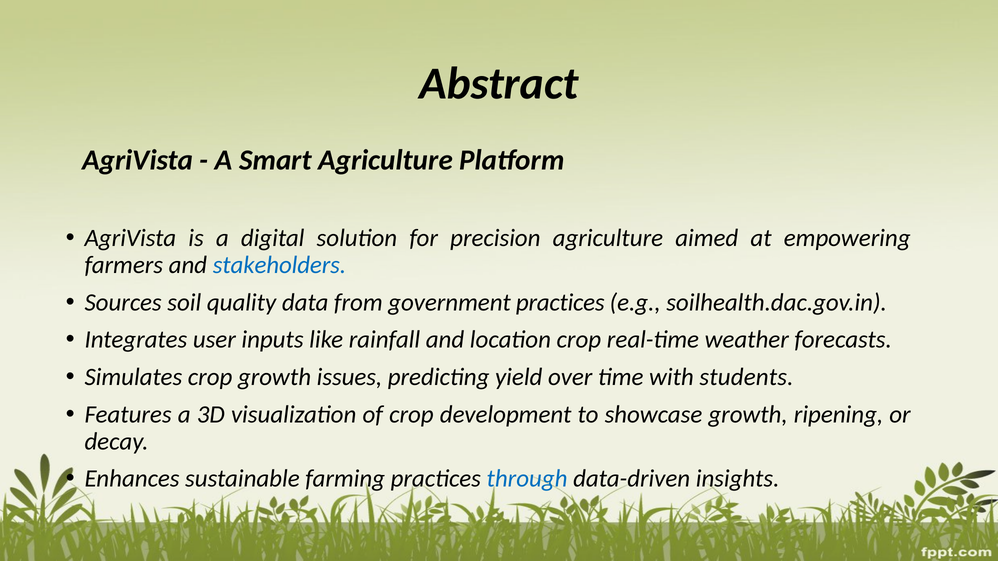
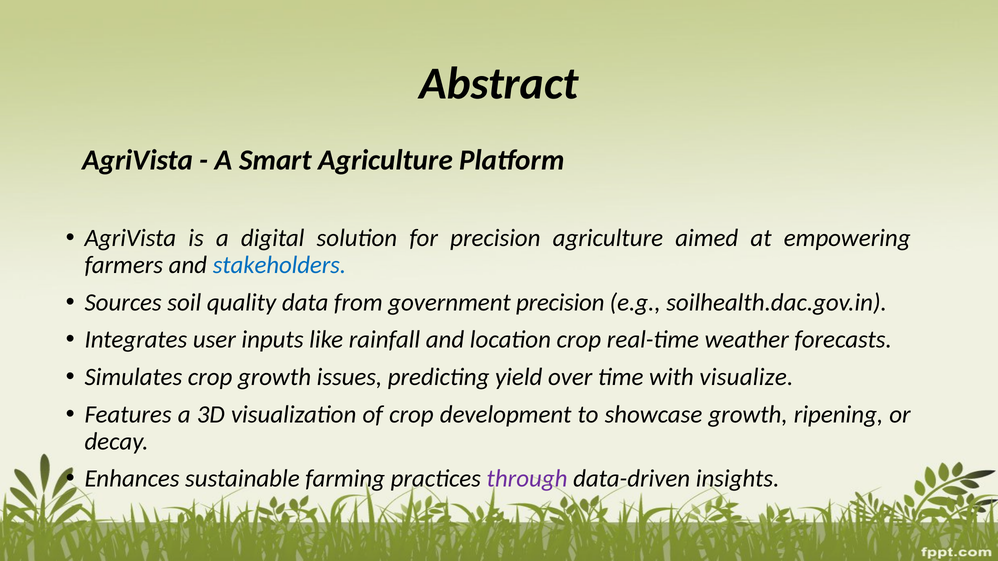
government practices: practices -> precision (560, 303)
students: students -> visualize (746, 377)
through colour: blue -> purple (527, 479)
